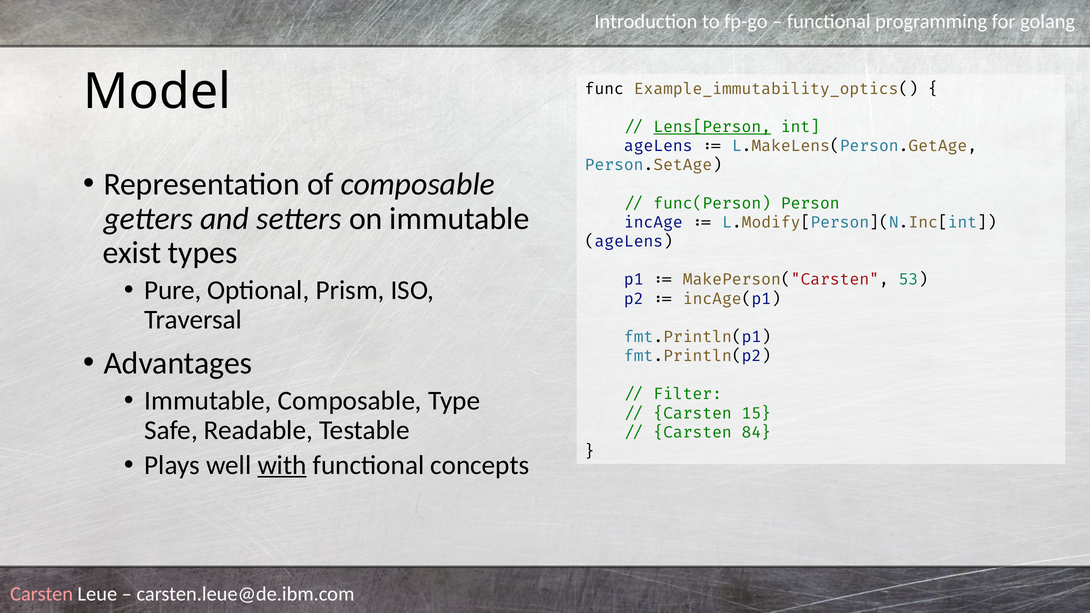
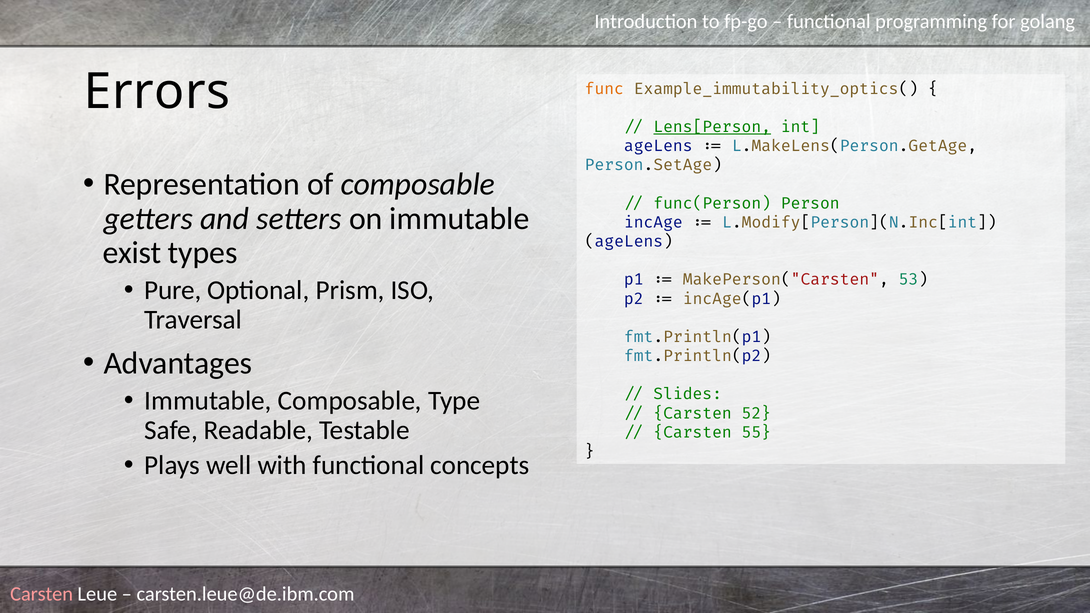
Model: Model -> Errors (157, 92)
func colour: black -> orange (604, 89)
Filter: Filter -> Slides (688, 394)
15: 15 -> 52 (756, 413)
84: 84 -> 55 (756, 432)
with underline: present -> none (282, 465)
